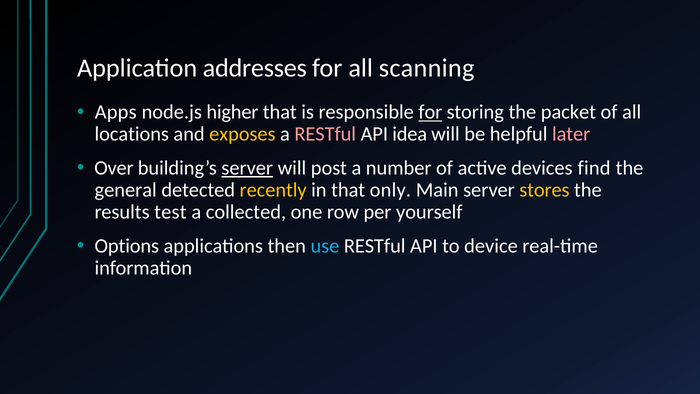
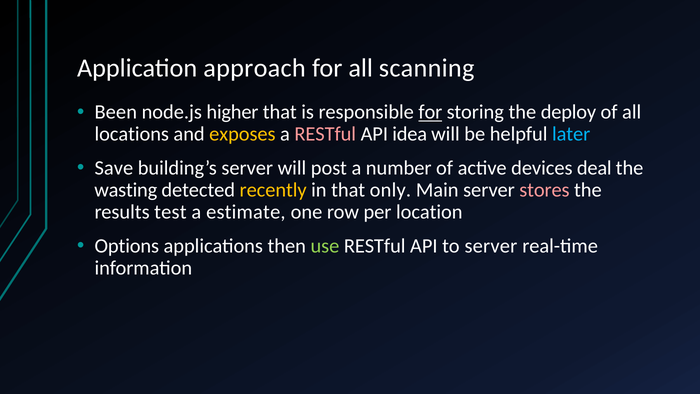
addresses: addresses -> approach (255, 68)
Apps: Apps -> Been (116, 112)
packet: packet -> deploy (568, 112)
later colour: pink -> light blue (571, 134)
Over: Over -> Save (114, 168)
server underline: present -> none (247, 168)
find: find -> deal (594, 168)
general: general -> wasting (126, 190)
stores colour: yellow -> pink (544, 190)
collected: collected -> estimate (246, 212)
yourself: yourself -> location (429, 212)
use colour: light blue -> light green (325, 246)
to device: device -> server (491, 246)
